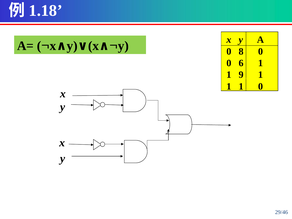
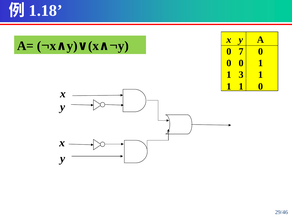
8: 8 -> 7 (241, 51)
6: 6 -> 0 (241, 63)
9: 9 -> 3 (241, 75)
